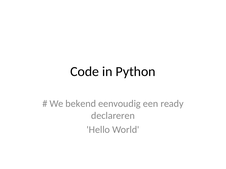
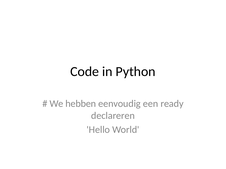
bekend: bekend -> hebben (81, 104)
